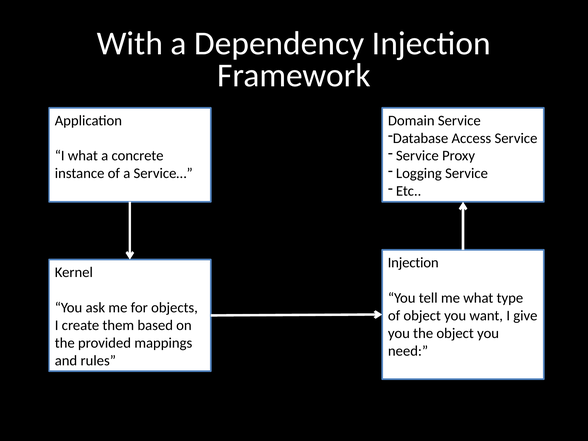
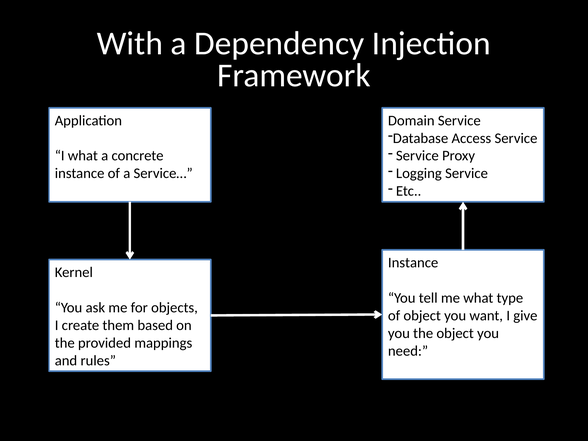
Injection: Injection -> Instance (413, 263)
